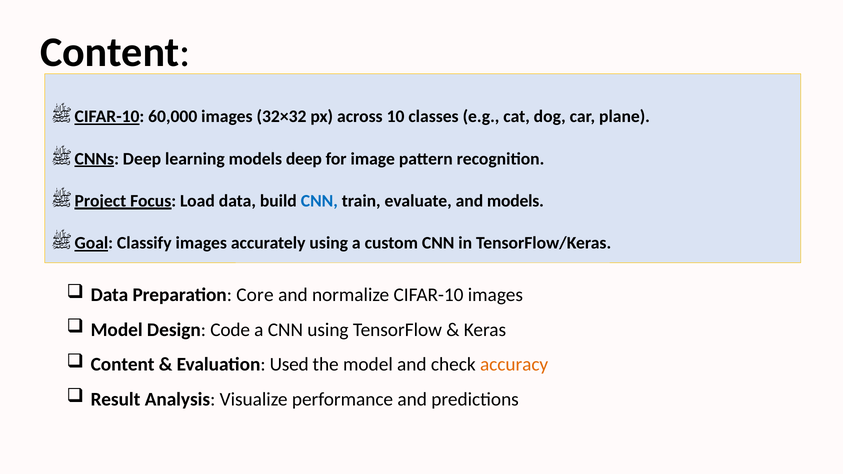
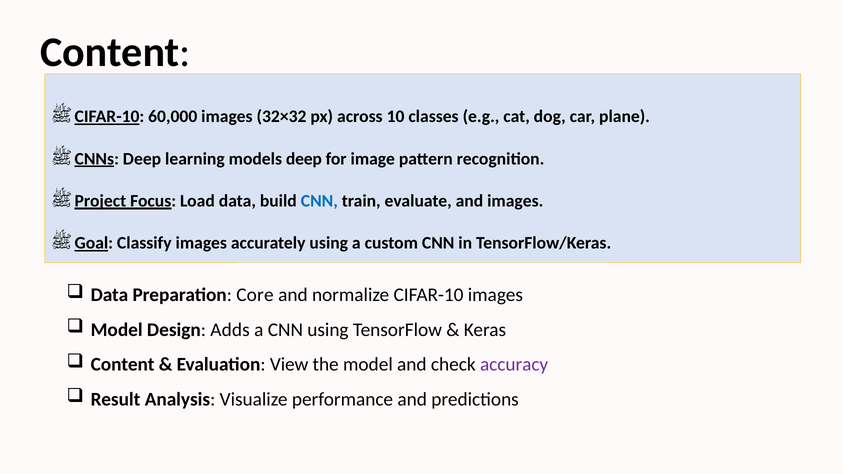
and models: models -> images (515, 201)
Code: Code -> Adds (230, 330)
Used: Used -> View (289, 365)
accuracy colour: orange -> purple (514, 365)
